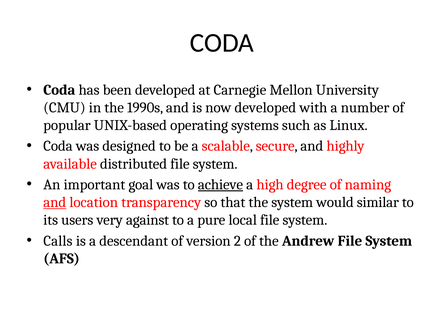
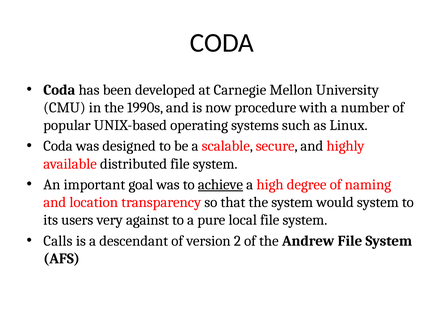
now developed: developed -> procedure (265, 108)
and underline: present -> none (55, 202)
would similar: similar -> system (378, 202)
